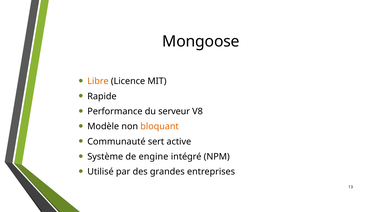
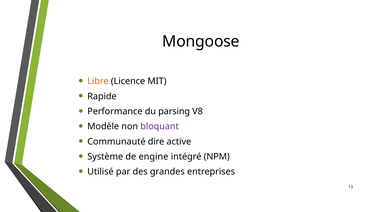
serveur: serveur -> parsing (174, 111)
bloquant colour: orange -> purple (160, 127)
sert: sert -> dire (156, 142)
